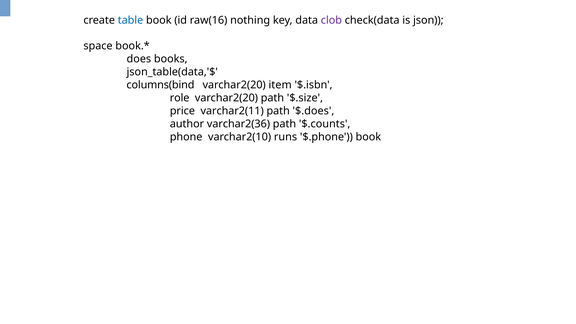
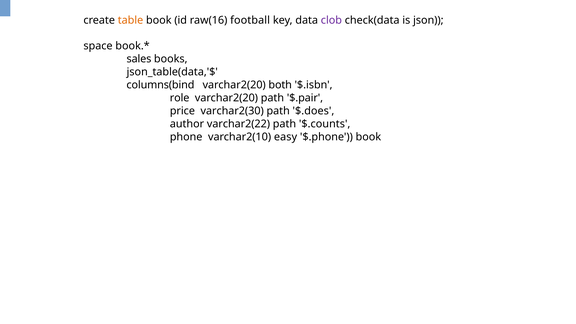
table colour: blue -> orange (130, 20)
nothing: nothing -> football (250, 20)
does: does -> sales (139, 59)
item: item -> both (280, 85)
$.size: $.size -> $.pair (305, 98)
varchar2(11: varchar2(11 -> varchar2(30 (232, 111)
varchar2(36: varchar2(36 -> varchar2(22 (238, 124)
runs: runs -> easy (286, 137)
